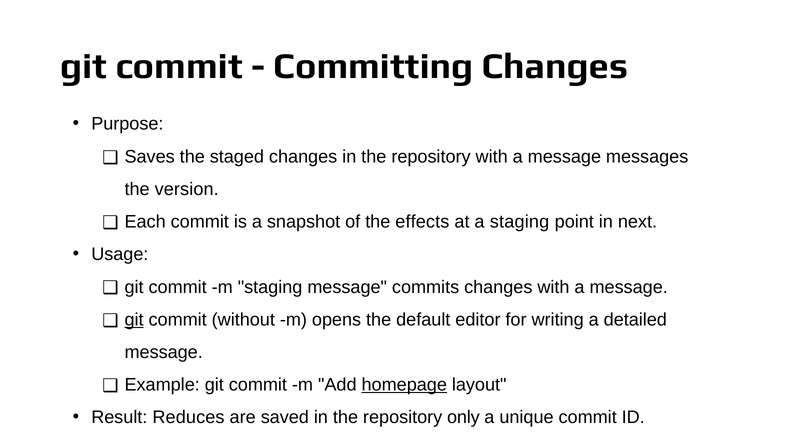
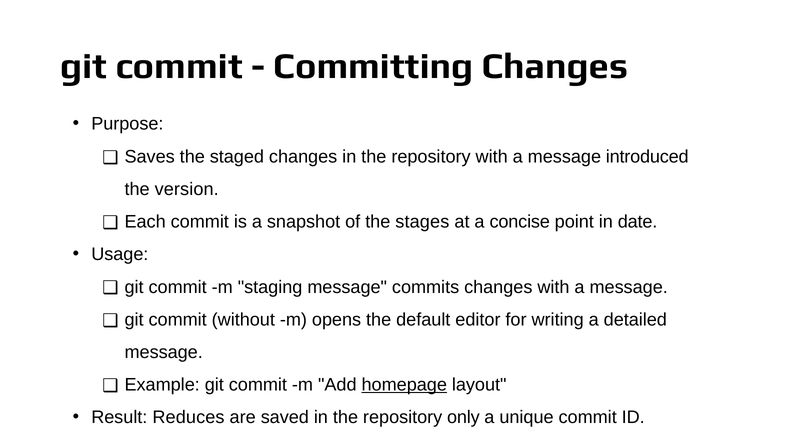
messages: messages -> introduced (647, 156)
effects: effects -> stages (422, 222)
a staging: staging -> concise (520, 222)
next: next -> date (638, 222)
git underline: present -> none (134, 319)
